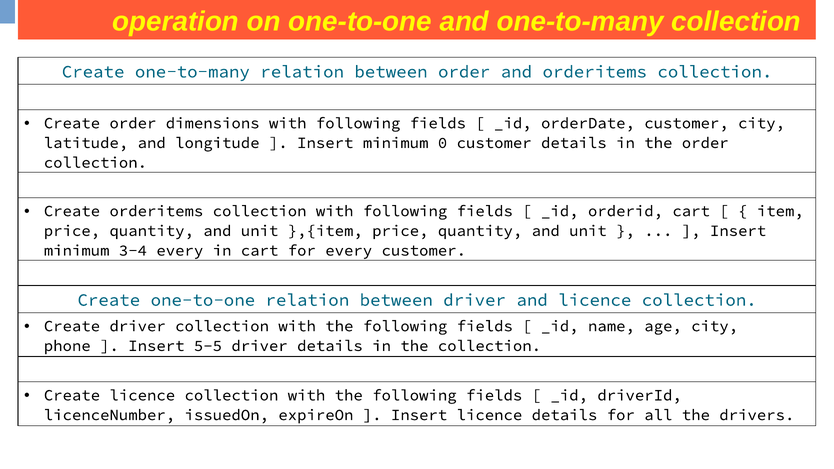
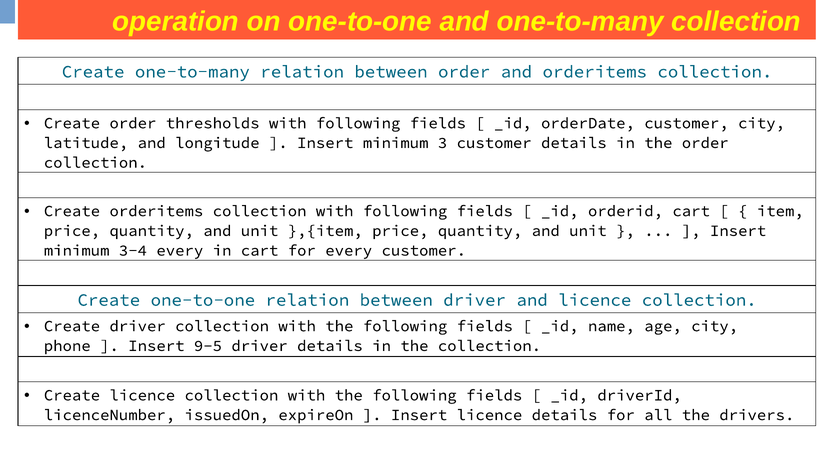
dimensions: dimensions -> thresholds (213, 123)
0: 0 -> 3 (443, 143)
5-5: 5-5 -> 9-5 (208, 346)
